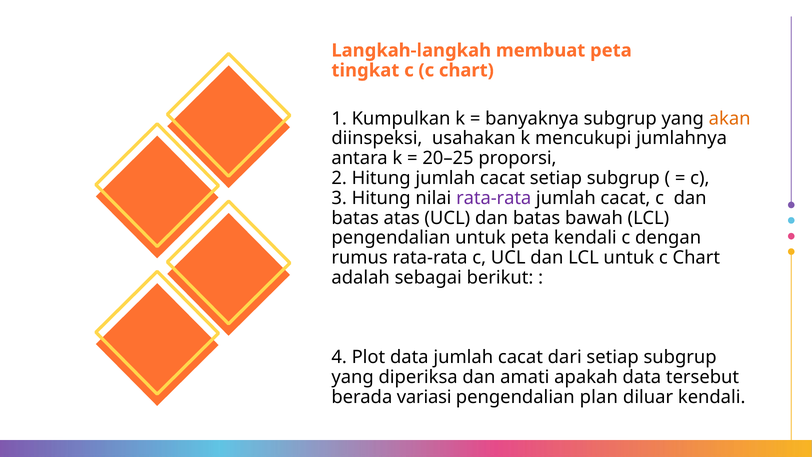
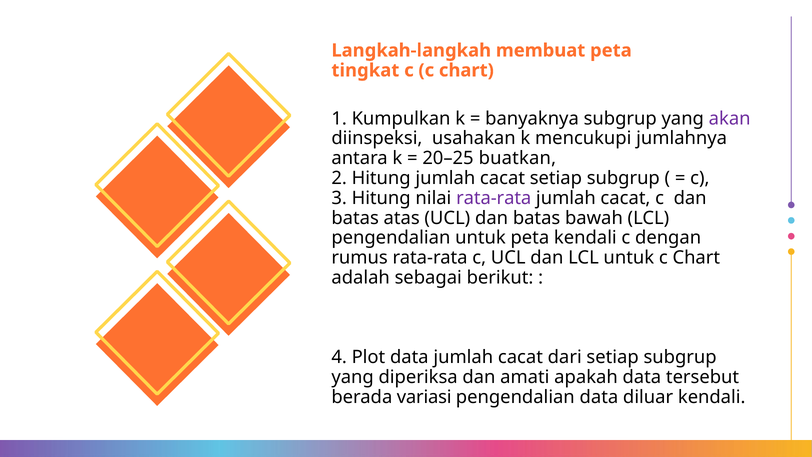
akan colour: orange -> purple (730, 118)
proporsi: proporsi -> buatkan (517, 158)
pengendalian plan: plan -> data (599, 397)
